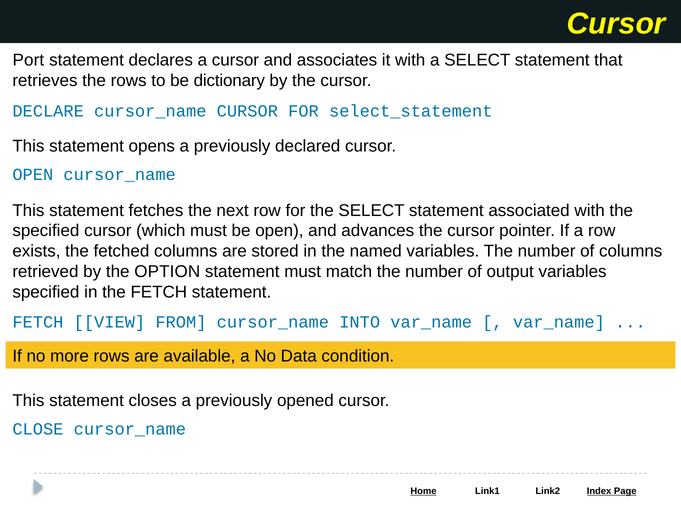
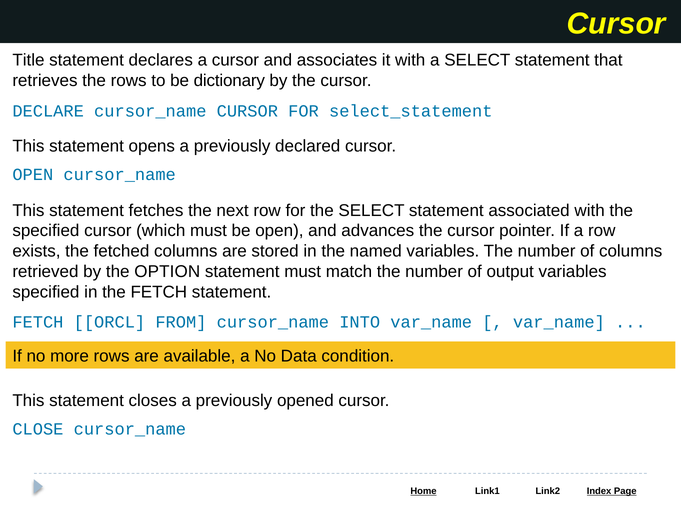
Port: Port -> Title (28, 60)
VIEW: VIEW -> ORCL (109, 322)
